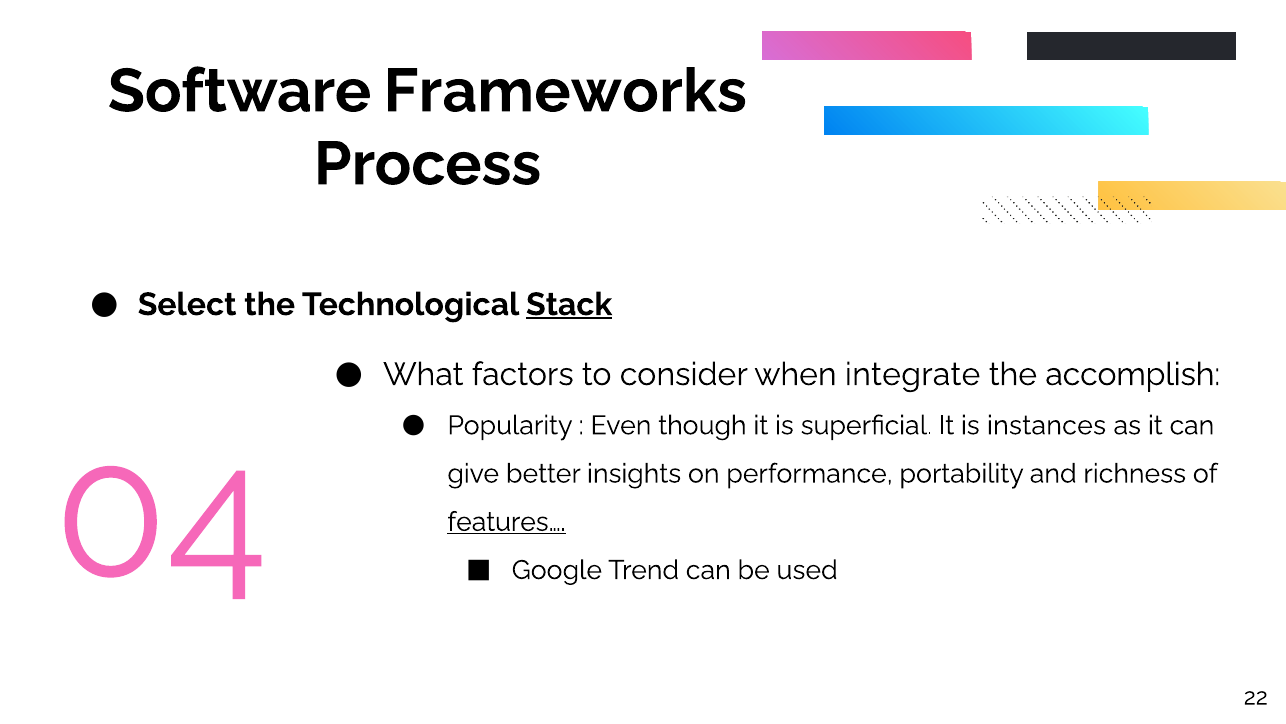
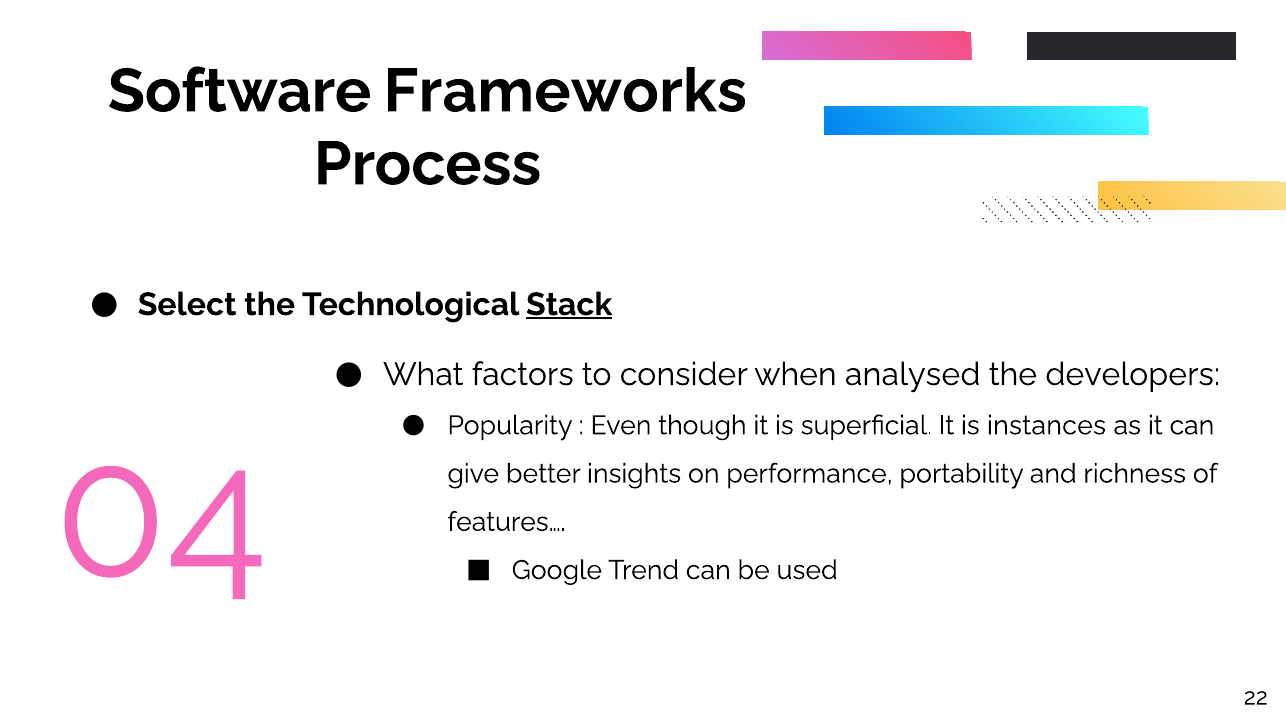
integrate: integrate -> analysed (913, 374)
accomplish: accomplish -> developers (1133, 374)
features… underline: present -> none (507, 522)
